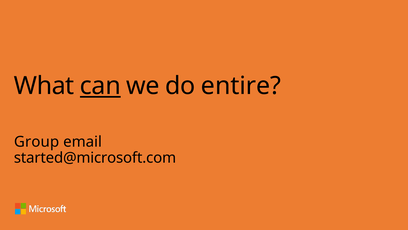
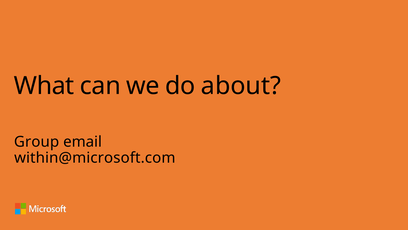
can underline: present -> none (100, 86)
entire: entire -> about (241, 86)
started@microsoft.com: started@microsoft.com -> within@microsoft.com (95, 158)
